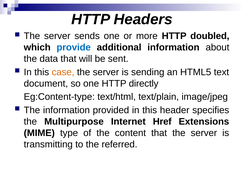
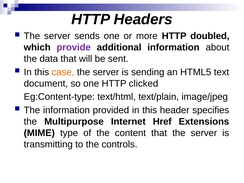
provide colour: blue -> purple (74, 47)
directly: directly -> clicked (144, 84)
referred: referred -> controls (119, 144)
